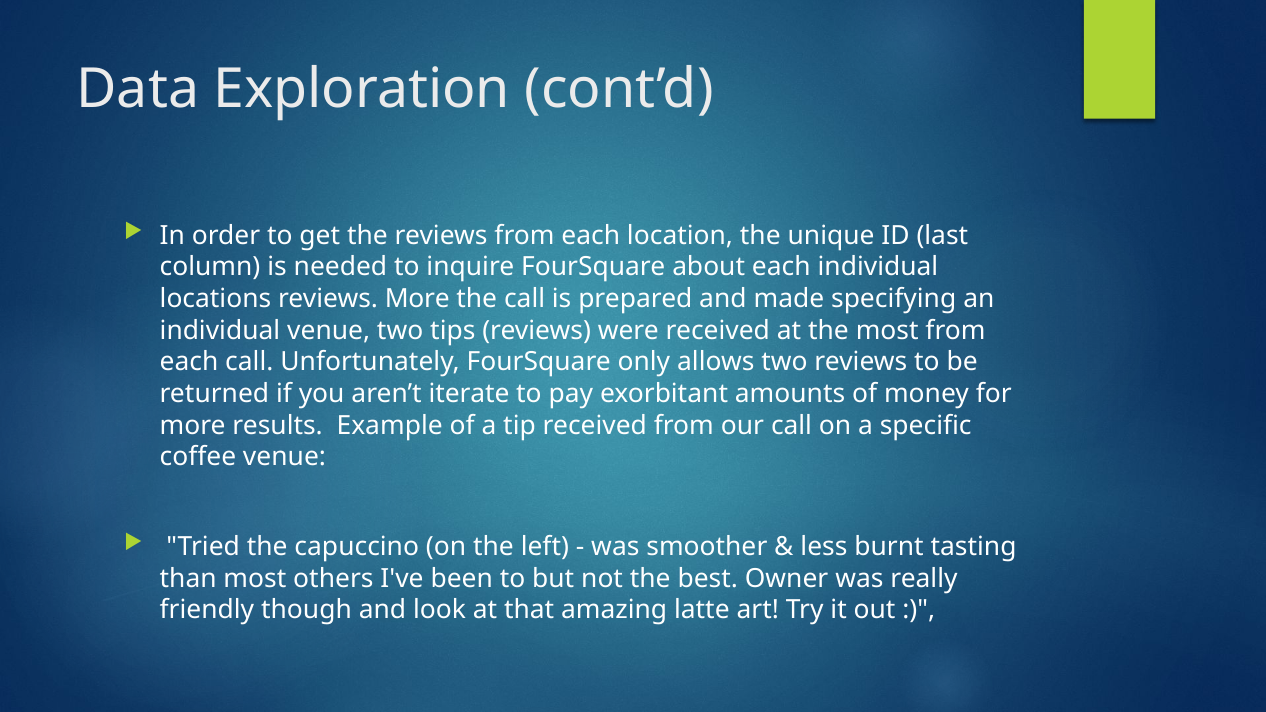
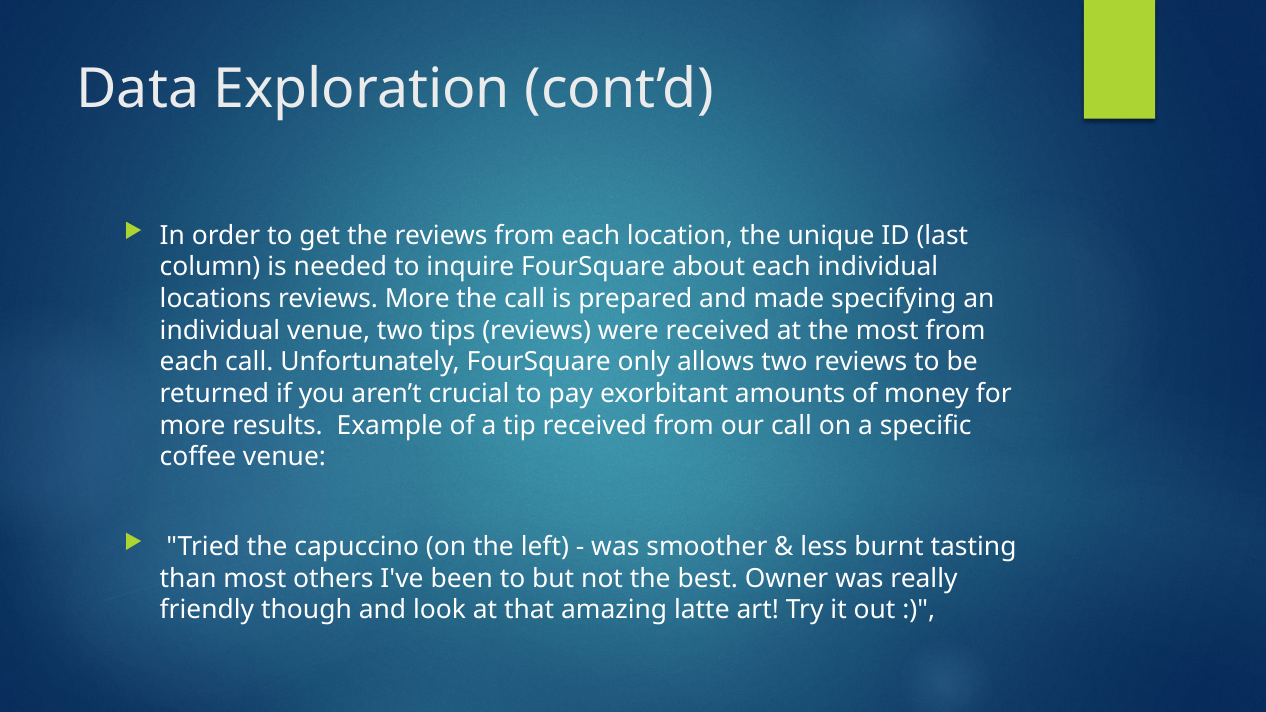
iterate: iterate -> crucial (469, 394)
